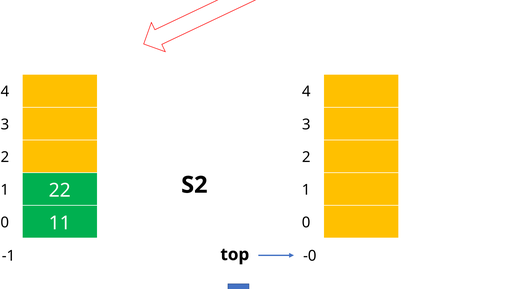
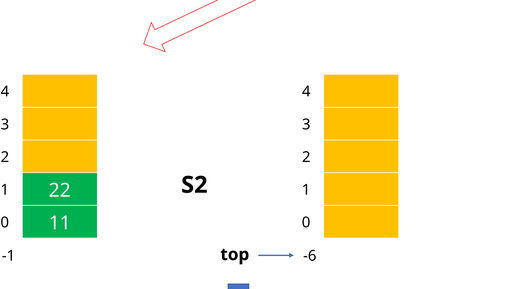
-0: -0 -> -6 (310, 256)
